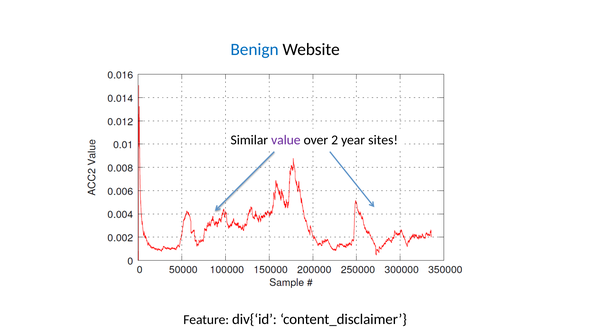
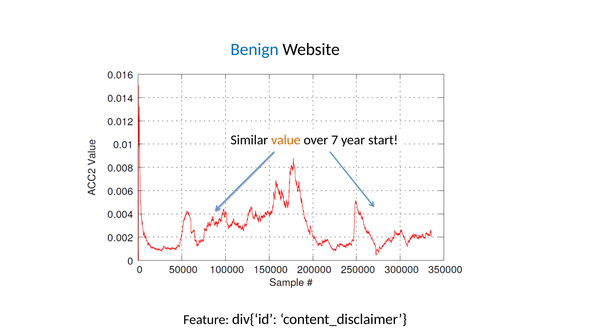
value colour: purple -> orange (286, 140)
2: 2 -> 7 (335, 140)
sites: sites -> start (383, 140)
